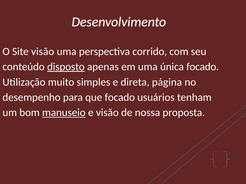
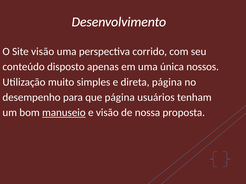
disposto underline: present -> none (66, 67)
única focado: focado -> nossos (203, 67)
que focado: focado -> página (120, 98)
